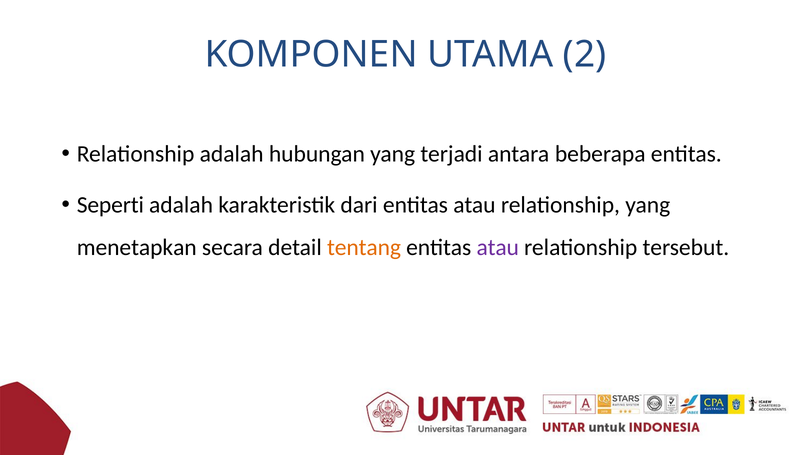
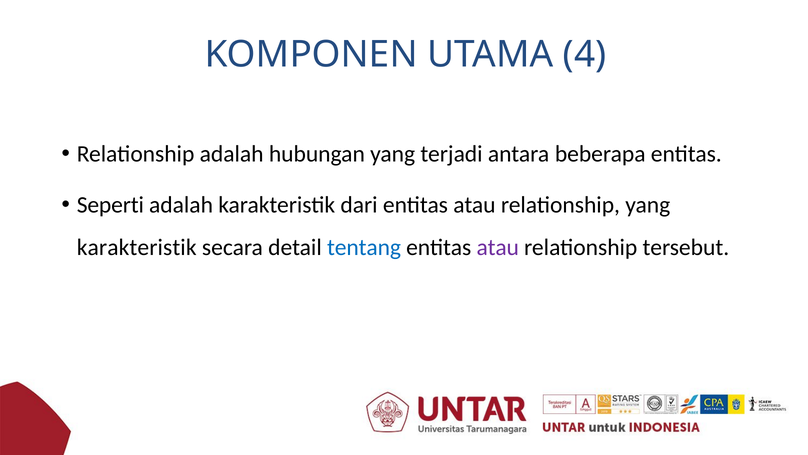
2: 2 -> 4 (585, 54)
menetapkan: menetapkan -> karakteristik (137, 247)
tentang colour: orange -> blue (364, 247)
